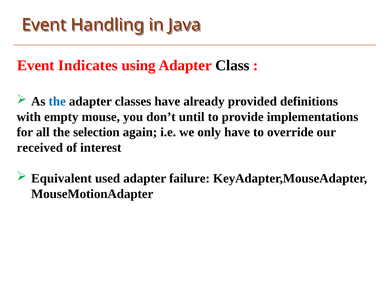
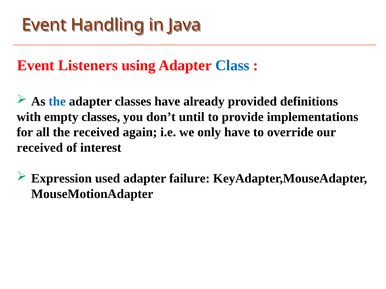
Indicates: Indicates -> Listeners (88, 65)
Class colour: black -> blue (232, 65)
empty mouse: mouse -> classes (101, 117)
the selection: selection -> received (96, 132)
Equivalent: Equivalent -> Expression (62, 179)
